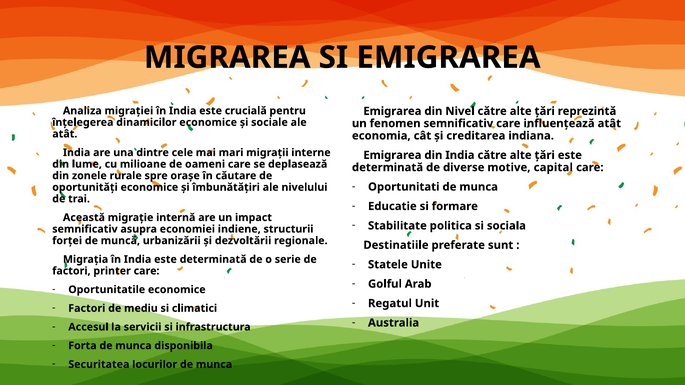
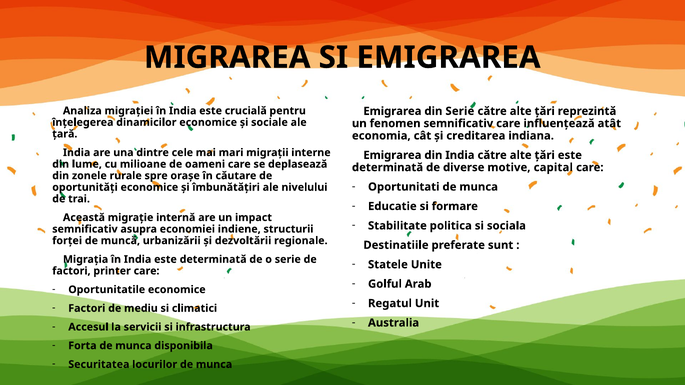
din Nivel: Nivel -> Serie (460, 111)
atât: atât -> țară (65, 134)
